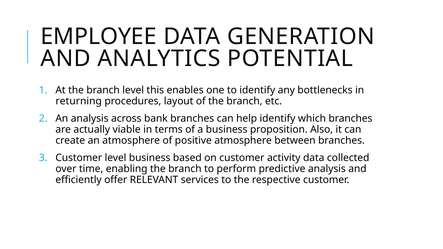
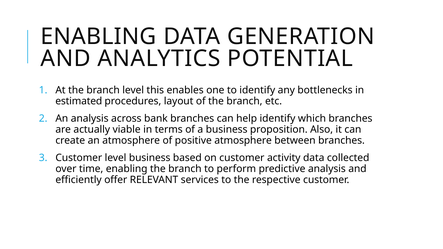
EMPLOYEE: EMPLOYEE -> ENABLING (98, 36)
returning: returning -> estimated (79, 101)
